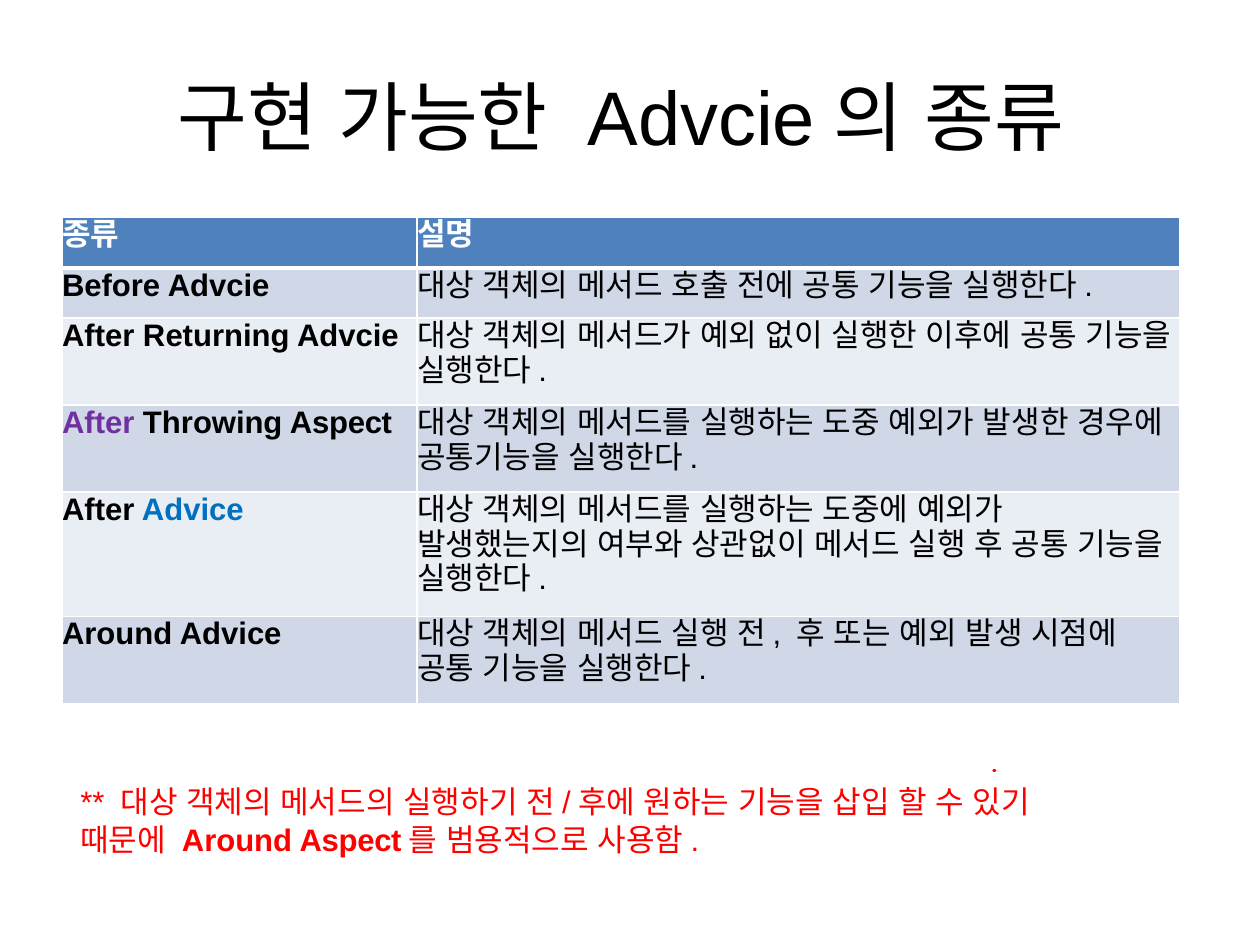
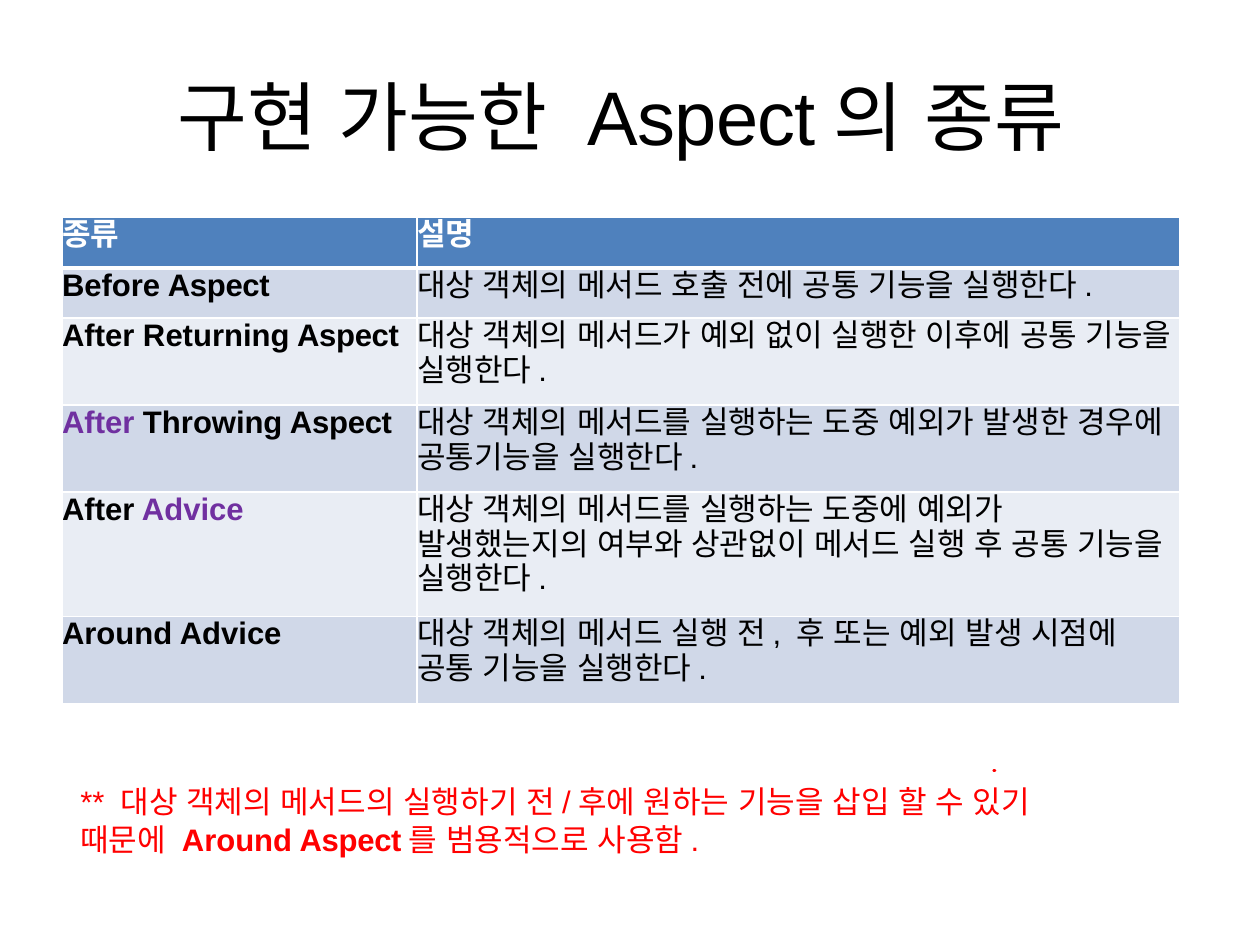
Advcie: Advcie -> Aspect (702, 120)
Before Advcie: Advcie -> Aspect (219, 286)
Returning Advcie: Advcie -> Aspect (348, 336)
Advice colour: blue -> purple (193, 510)
